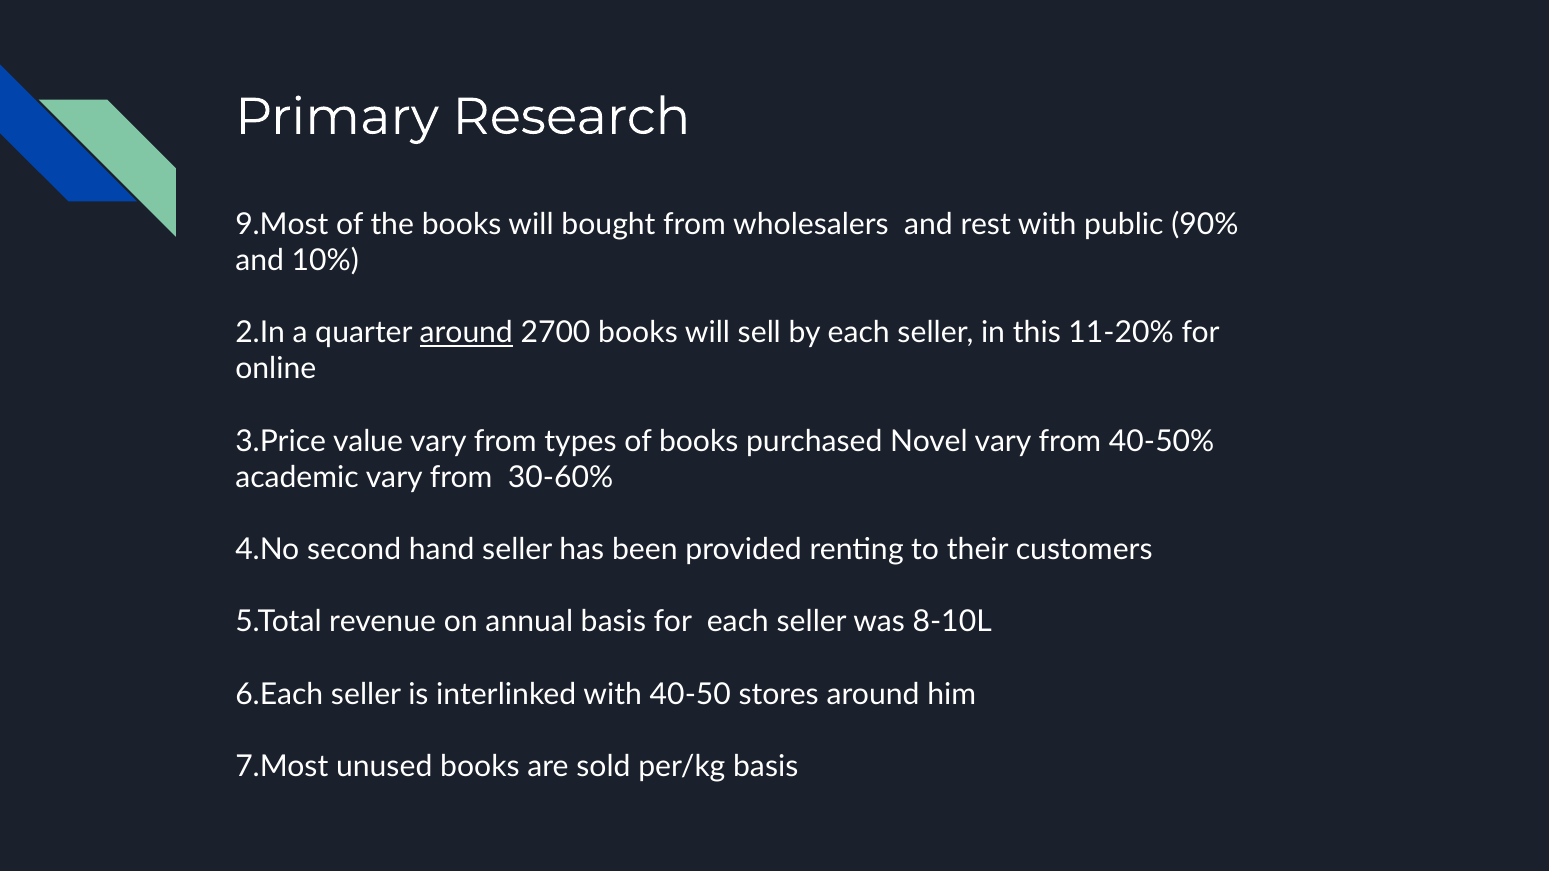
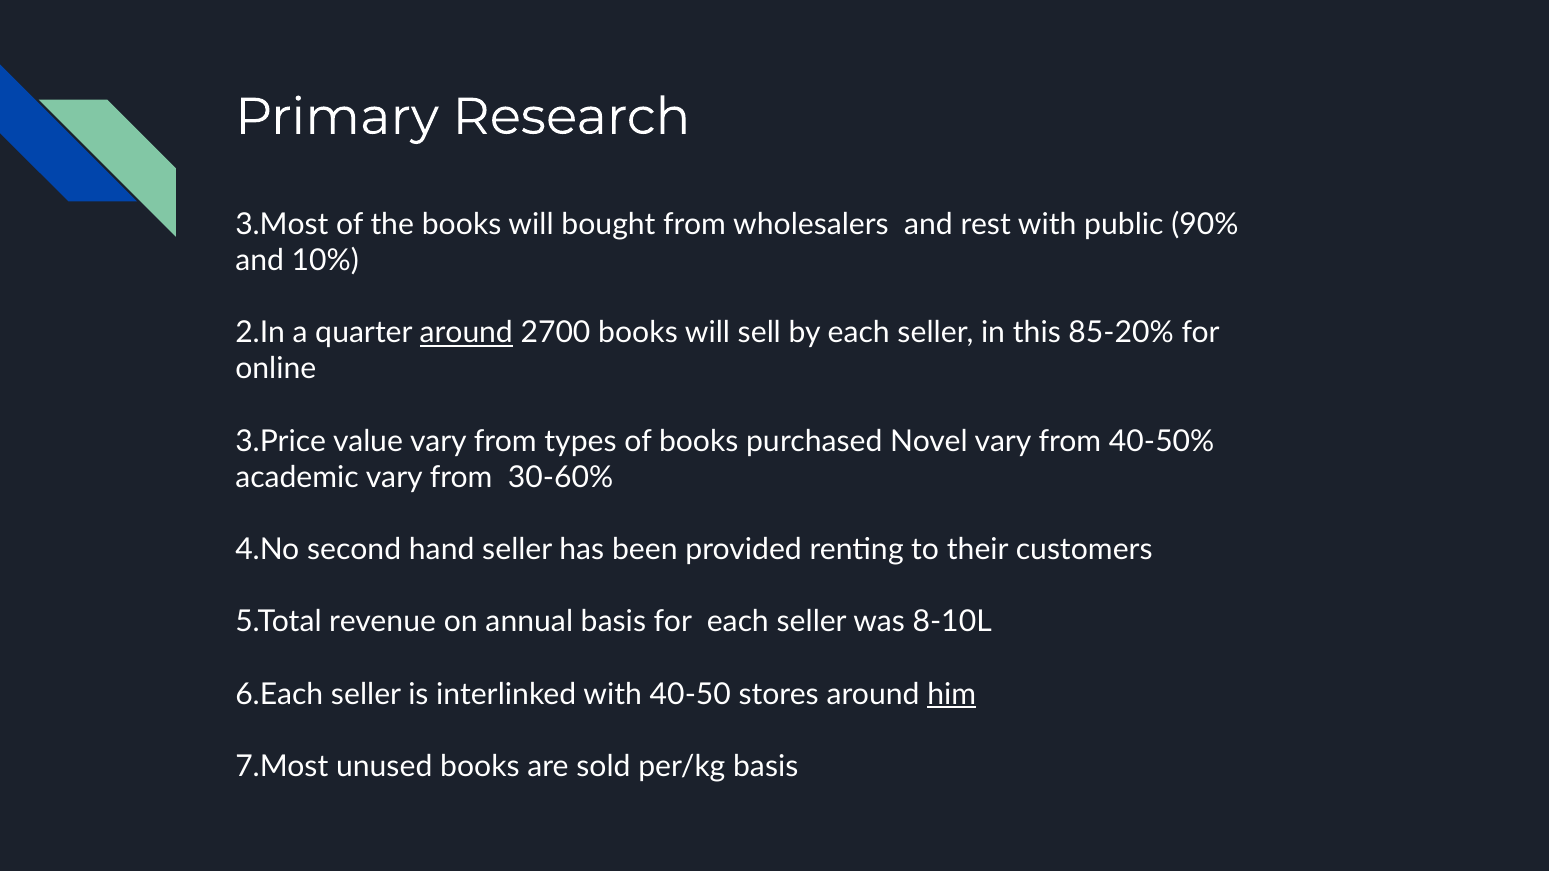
9.Most: 9.Most -> 3.Most (282, 224)
11-20%: 11-20% -> 85-20% (1121, 333)
him underline: none -> present (952, 695)
